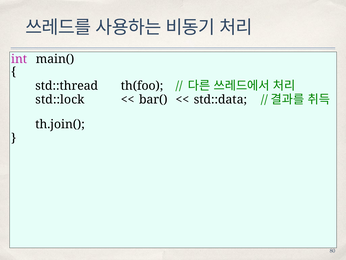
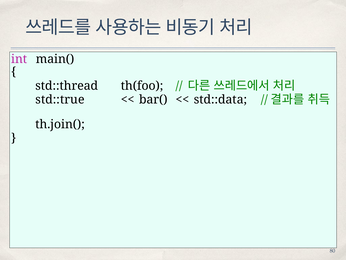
std::lock: std::lock -> std::true (60, 100)
